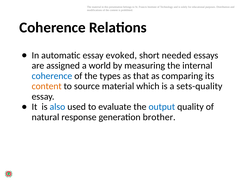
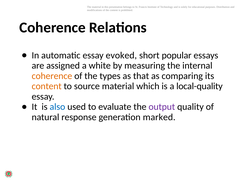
needed: needed -> popular (177, 55)
world: world -> white (100, 66)
coherence colour: blue -> orange (52, 76)
sets-quality: sets-quality -> local-quality (199, 86)
output colour: blue -> purple (162, 107)
brother: brother -> marked (159, 117)
